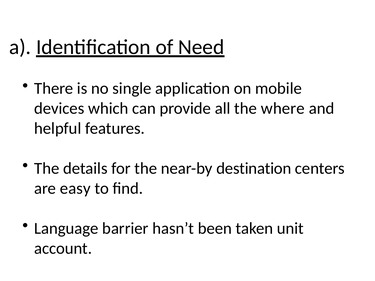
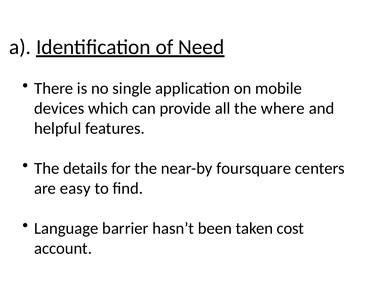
destination: destination -> foursquare (254, 169)
unit: unit -> cost (290, 229)
